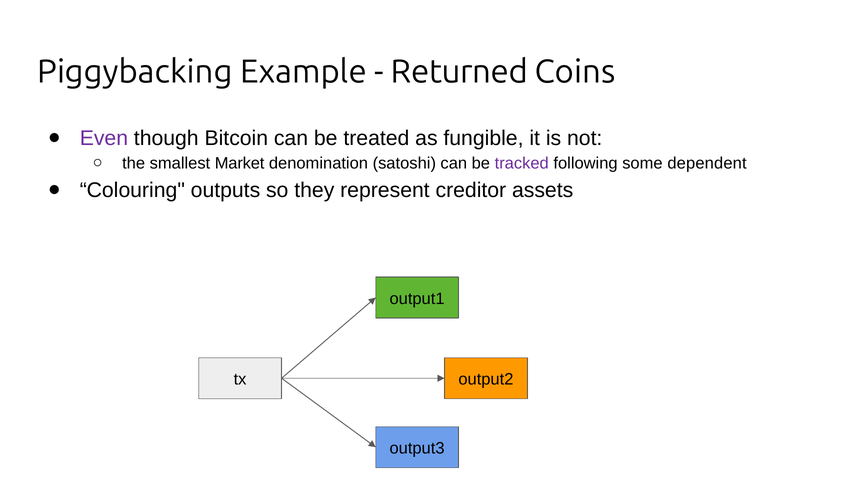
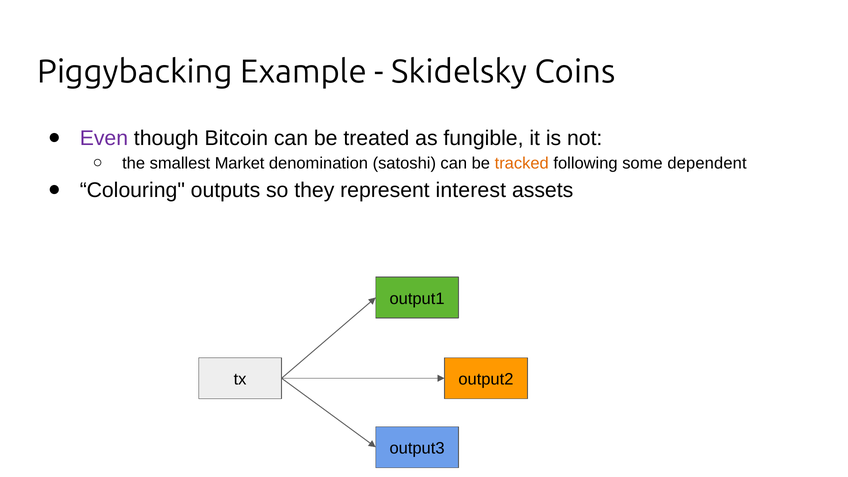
Returned: Returned -> Skidelsky (459, 72)
tracked colour: purple -> orange (522, 163)
creditor: creditor -> interest (471, 190)
